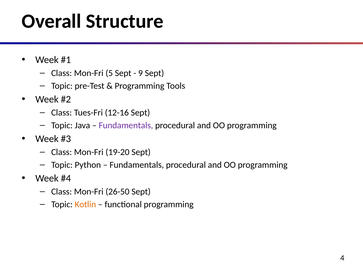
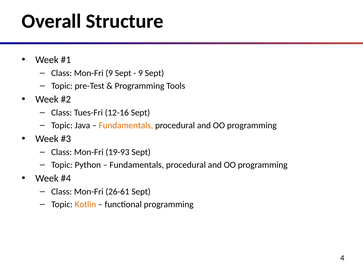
Mon-Fri 5: 5 -> 9 (109, 73)
Fundamentals colour: purple -> orange (126, 125)
19-20: 19-20 -> 19-93 (117, 152)
26-50: 26-50 -> 26-61 (117, 192)
